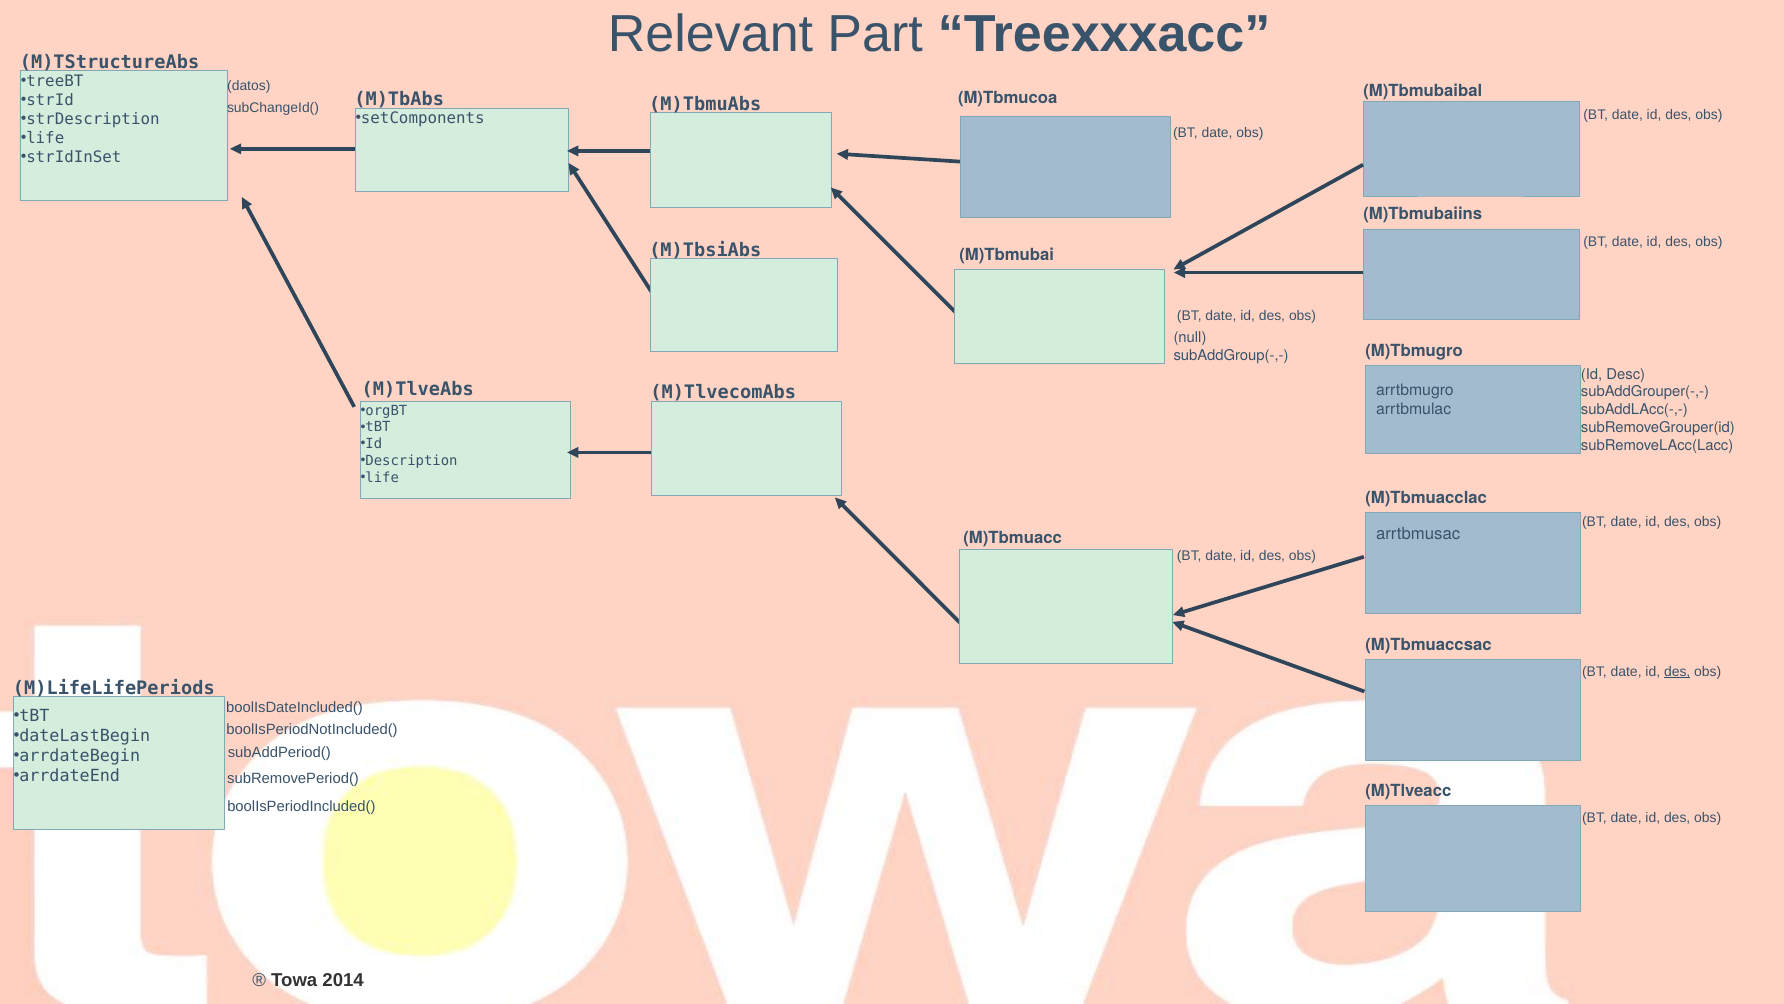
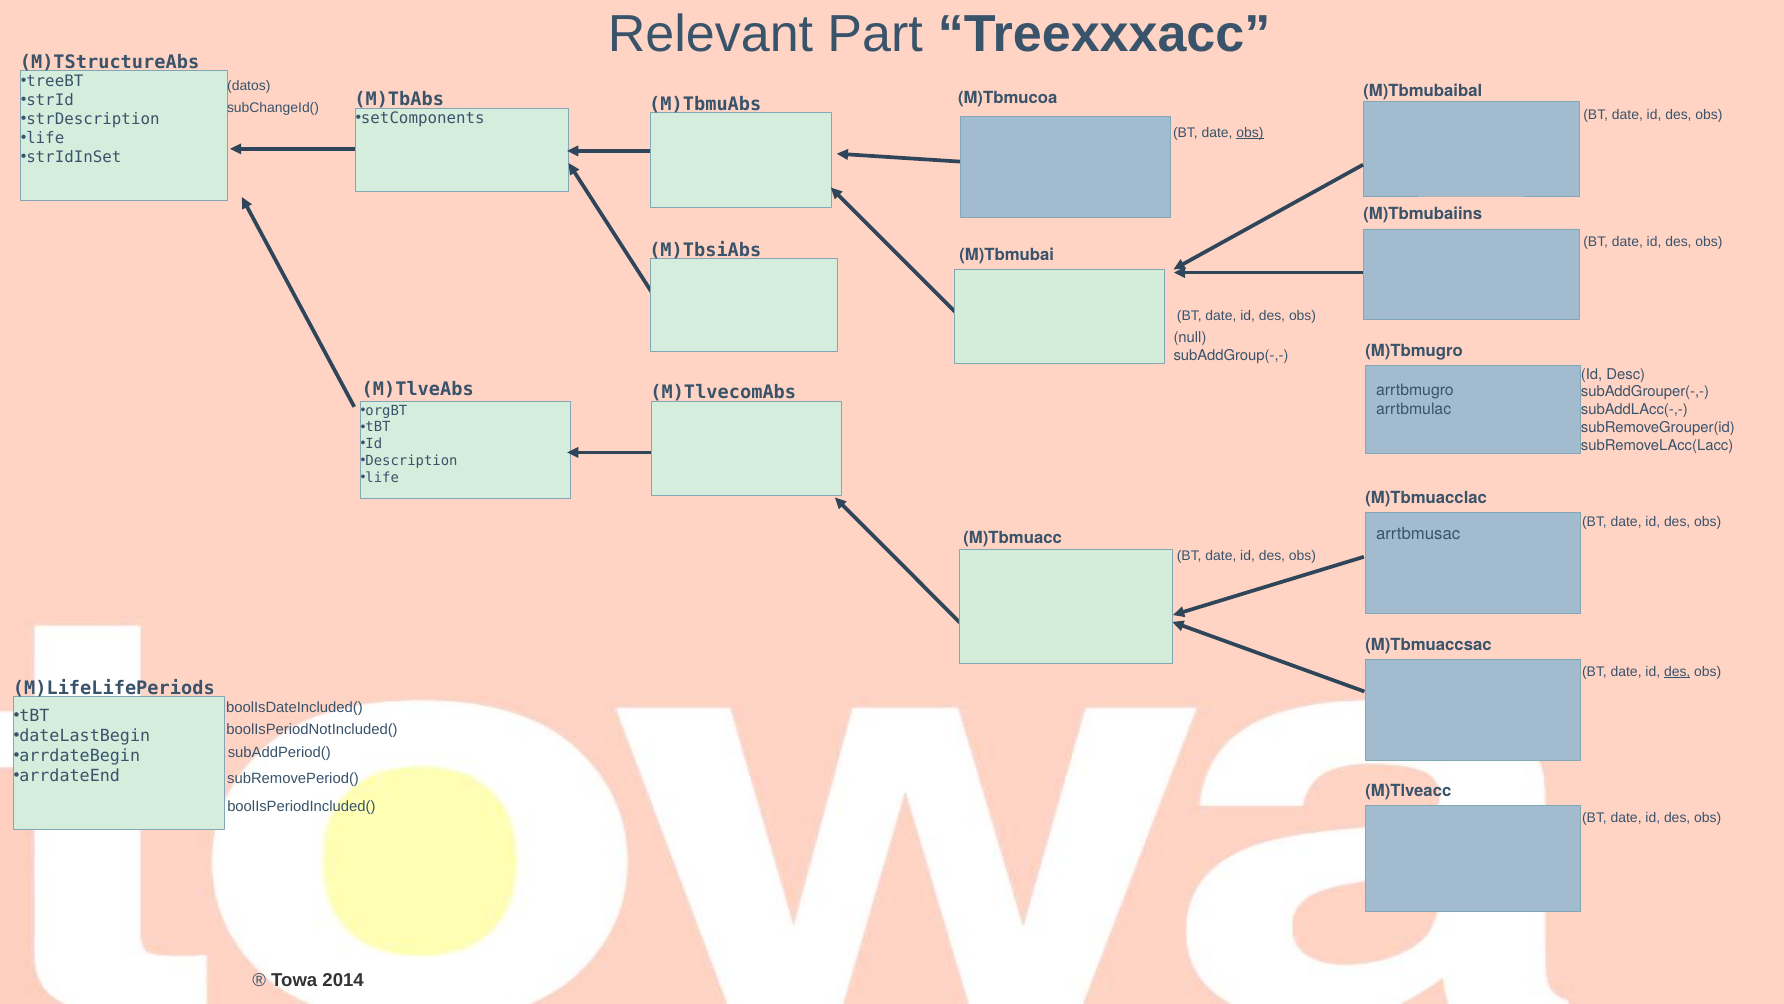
obs underline: none -> present (1250, 132)
